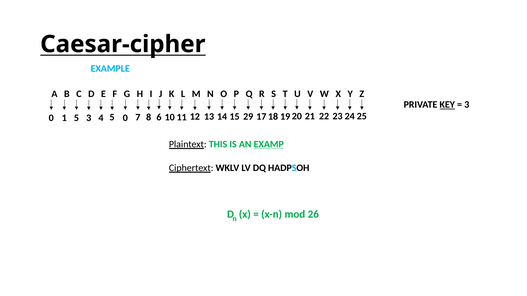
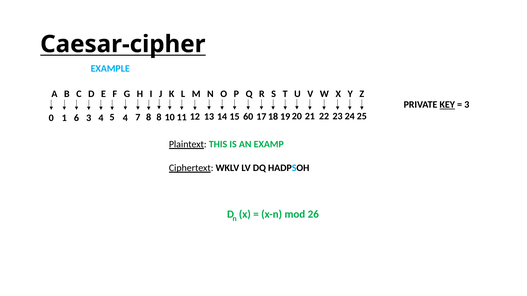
1 5: 5 -> 6 (76, 118)
5 0: 0 -> 4 (125, 118)
8 6: 6 -> 8 (159, 118)
29: 29 -> 60 (248, 117)
EXAMP underline: present -> none (269, 144)
